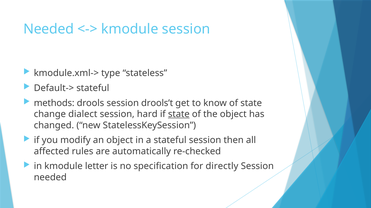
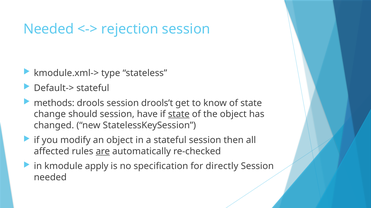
kmodule: kmodule -> rejection (130, 29)
dialect: dialect -> should (83, 114)
hard: hard -> have (147, 114)
are underline: none -> present (103, 152)
letter: letter -> apply (97, 167)
